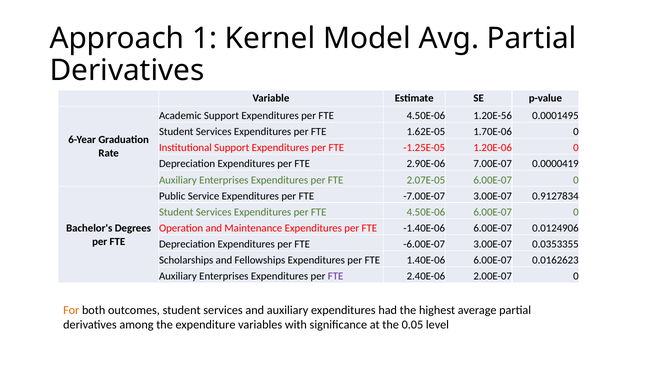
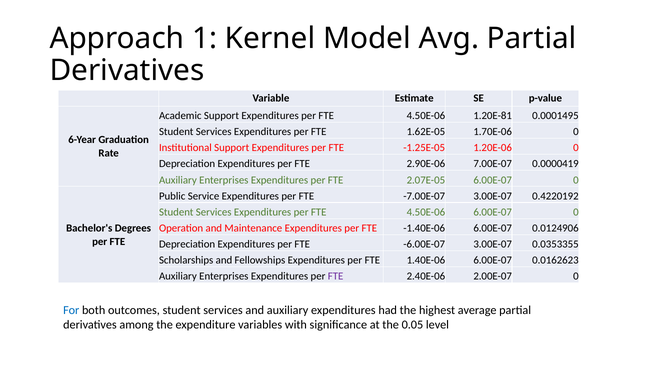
1.20E-56: 1.20E-56 -> 1.20E-81 (493, 116)
0.9127834: 0.9127834 -> 0.4220192 (555, 196)
For colour: orange -> blue (71, 311)
